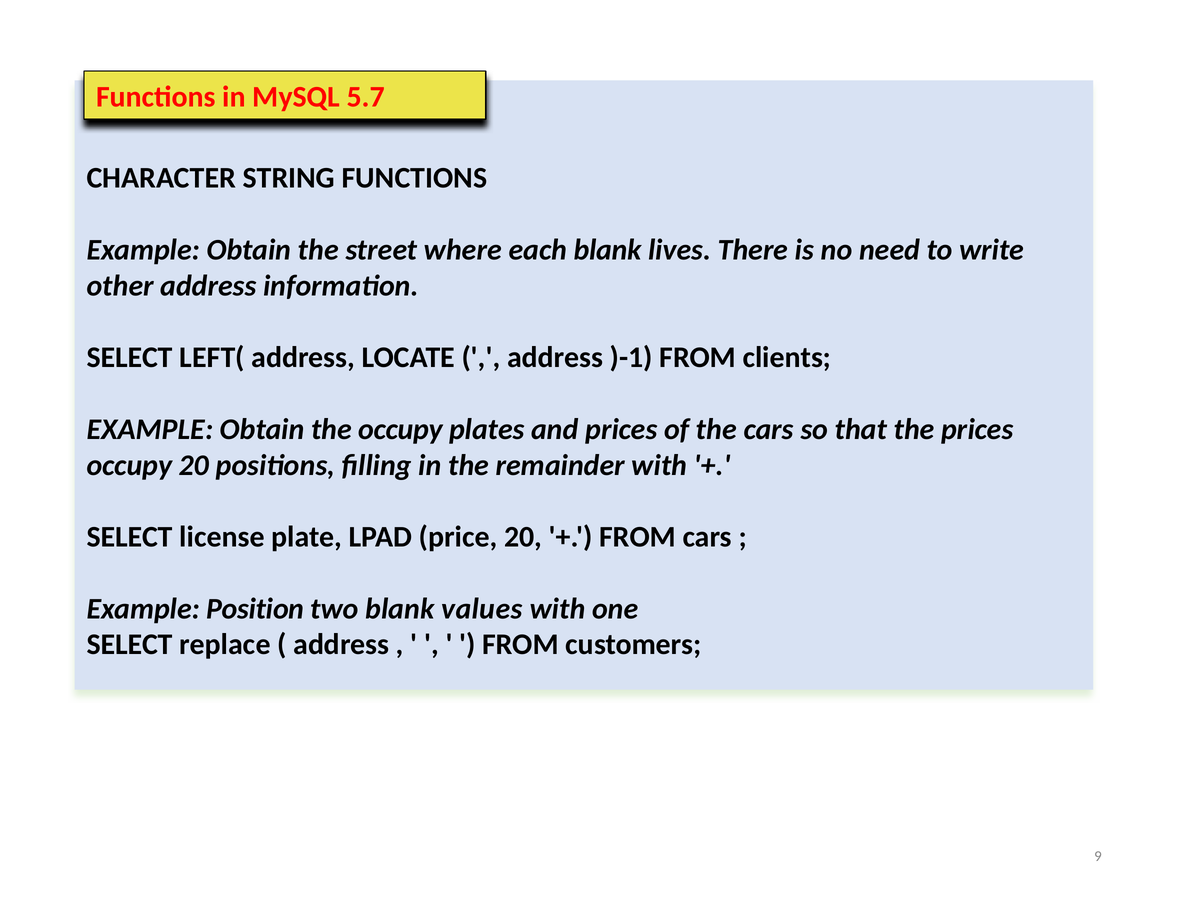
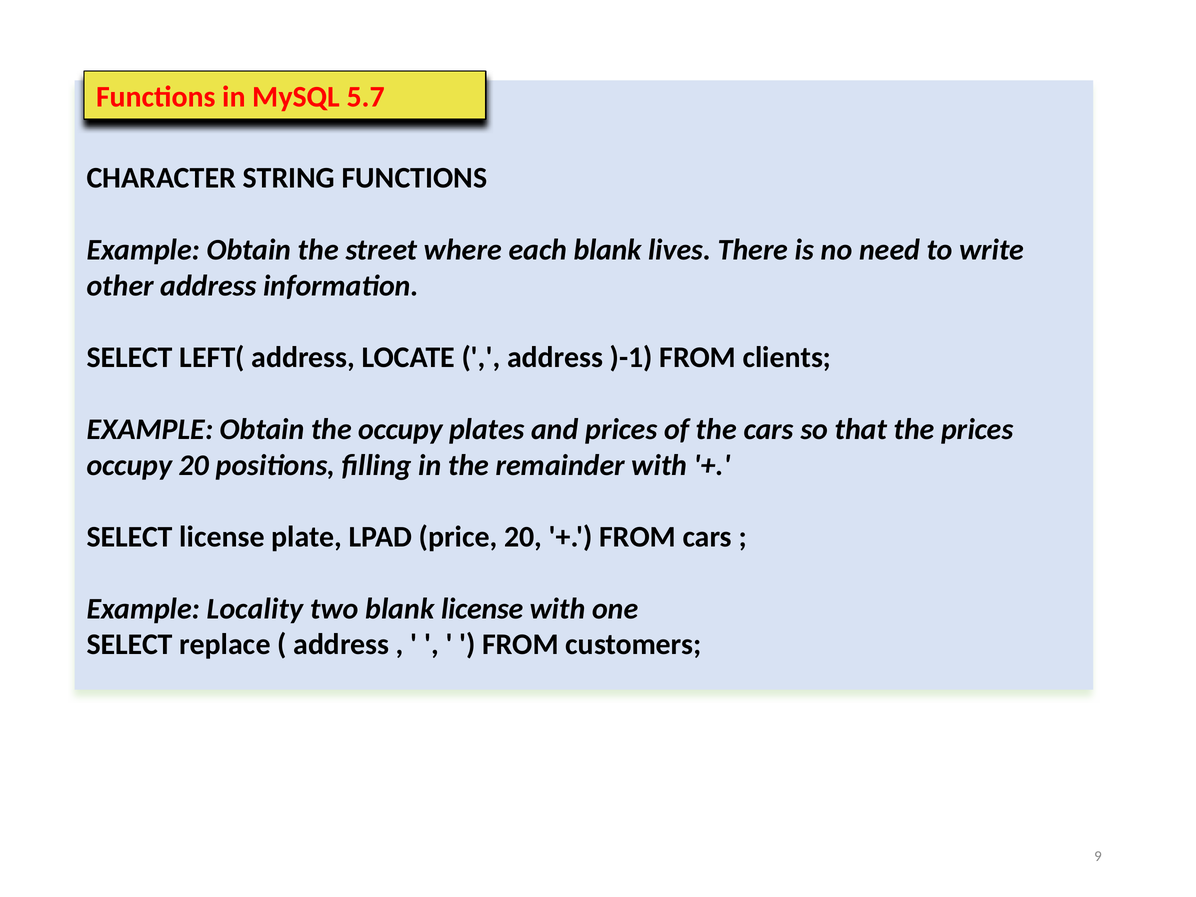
Position: Position -> Locality (255, 609)
blank values: values -> license (482, 609)
